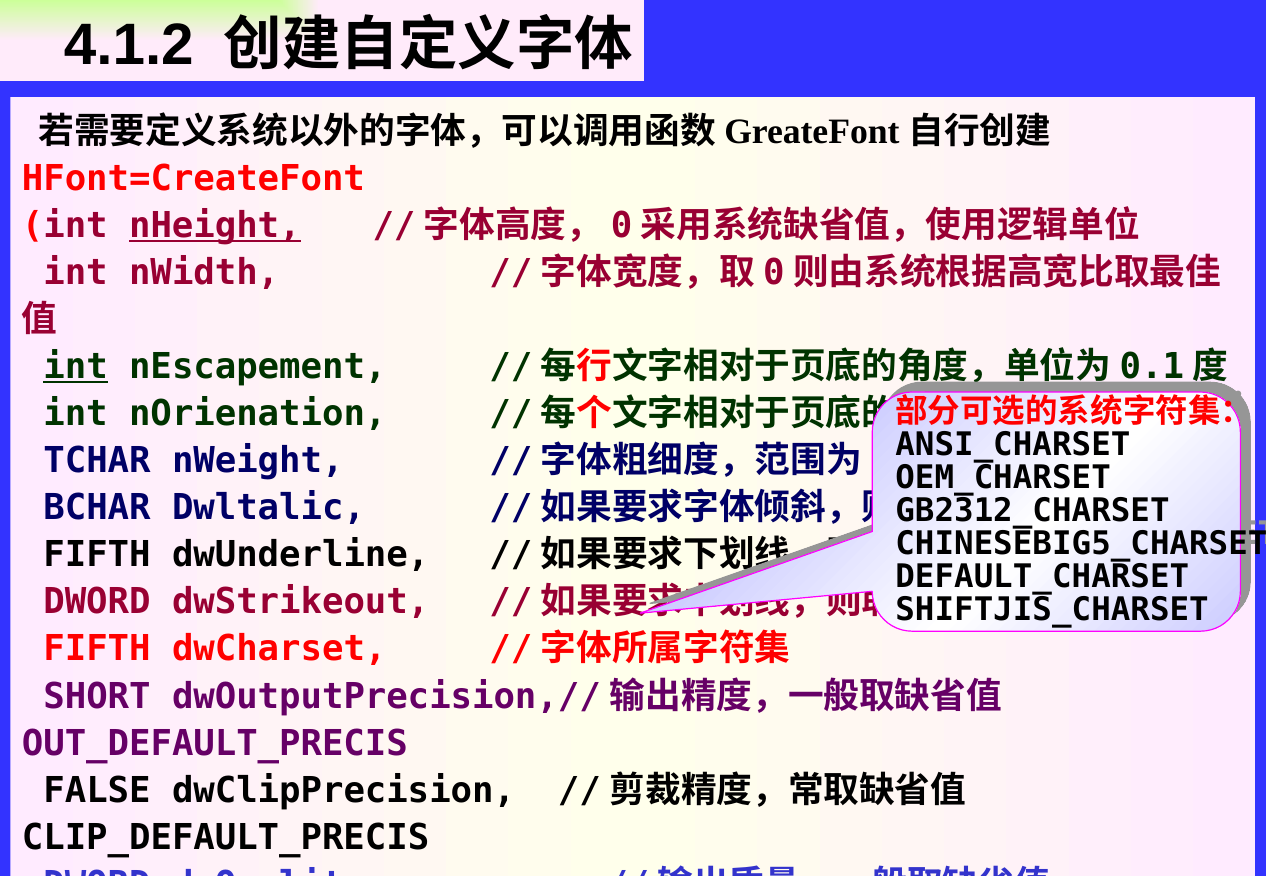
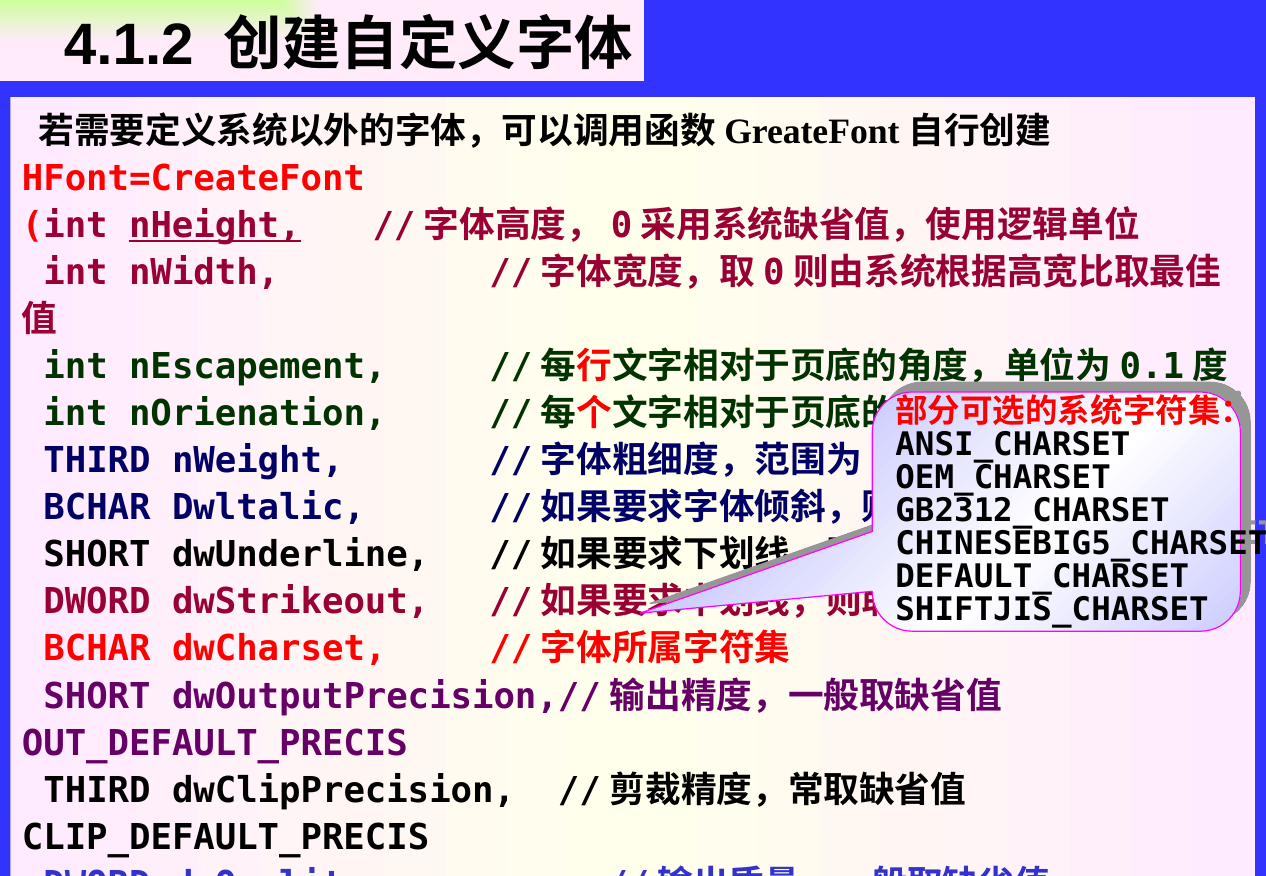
int underline: present -> none (76, 367)
TCHAR: TCHAR -> THIRD (97, 461)
FIFTH: FIFTH -> SHORT (97, 555)
FIFTH: FIFTH -> BCHAR (97, 650)
FALSE: FALSE -> THIRD (97, 791)
